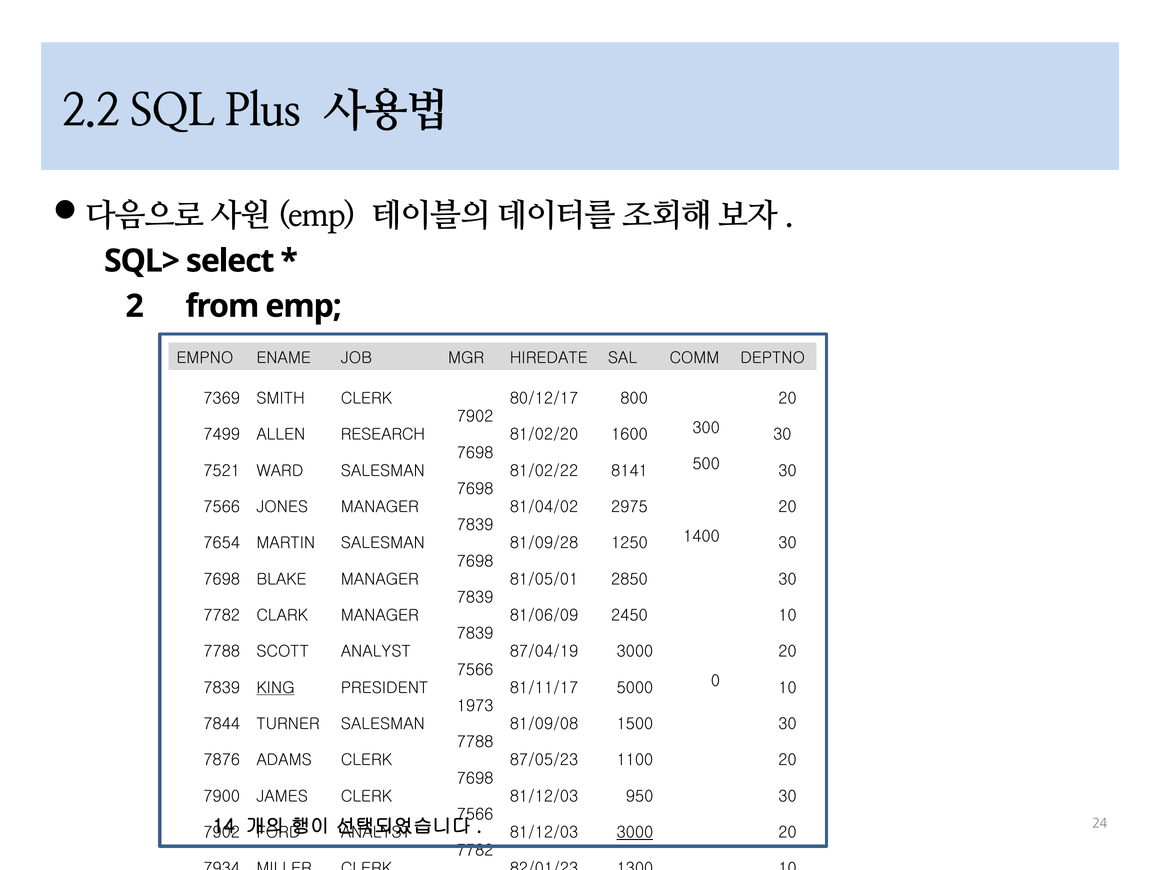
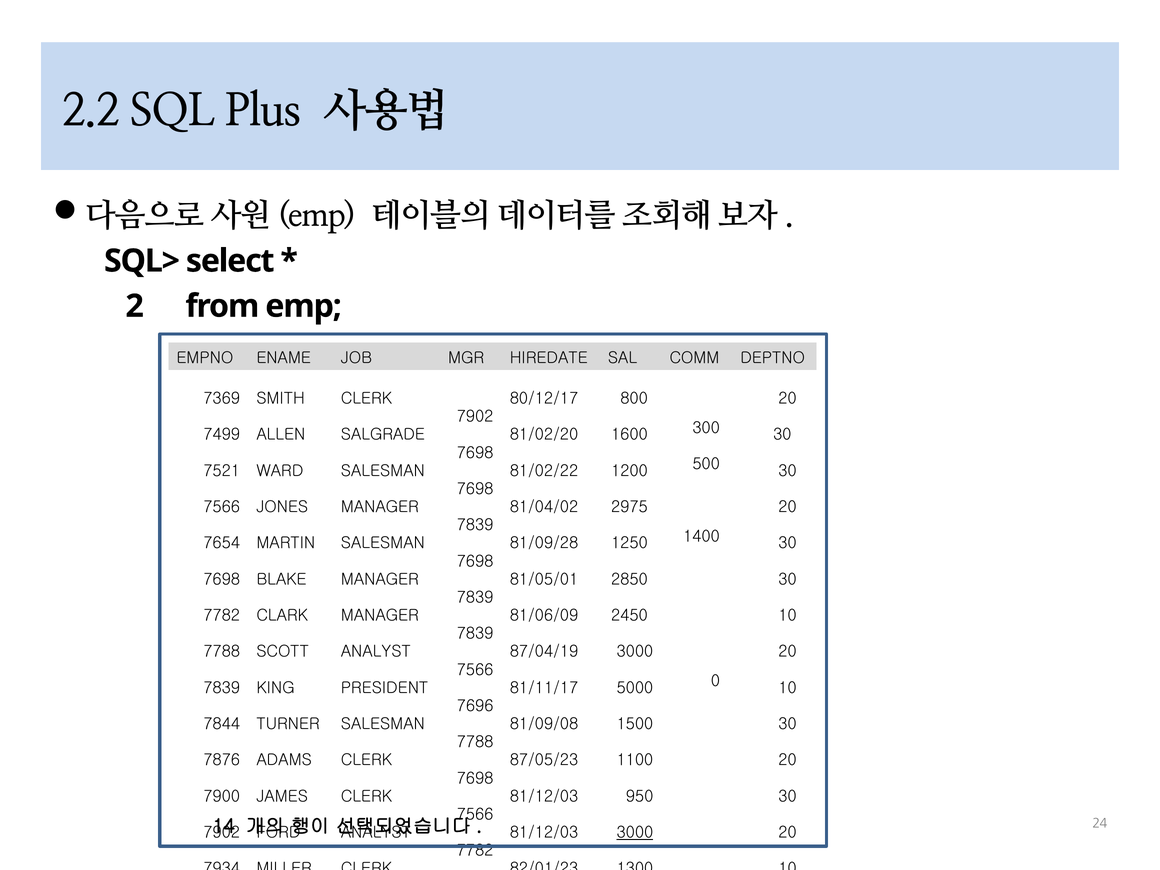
RESEARCH: RESEARCH -> SALGRADE (383, 435)
8141: 8141 -> 1200 (629, 471)
KING underline: present -> none (275, 688)
1973: 1973 -> 7696 (475, 706)
